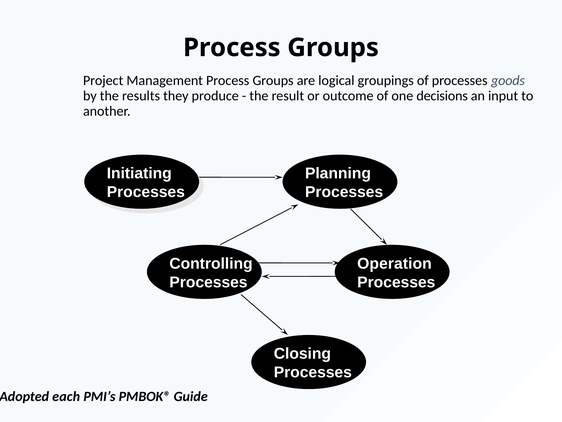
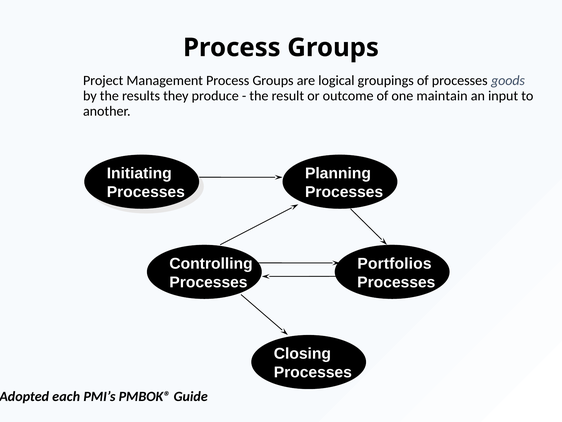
decisions: decisions -> maintain (442, 96)
Operation: Operation -> Portfolios (394, 263)
